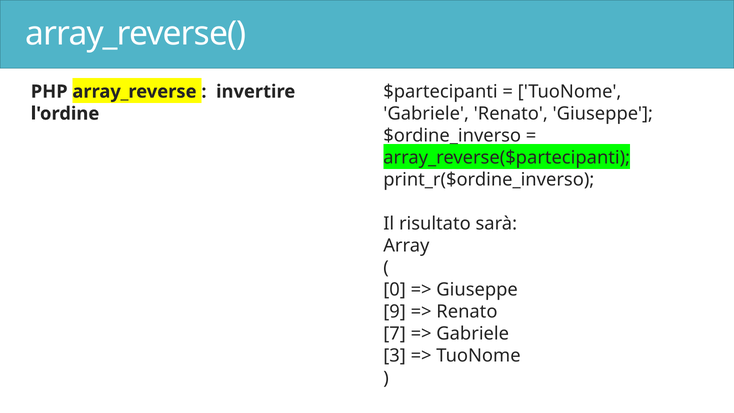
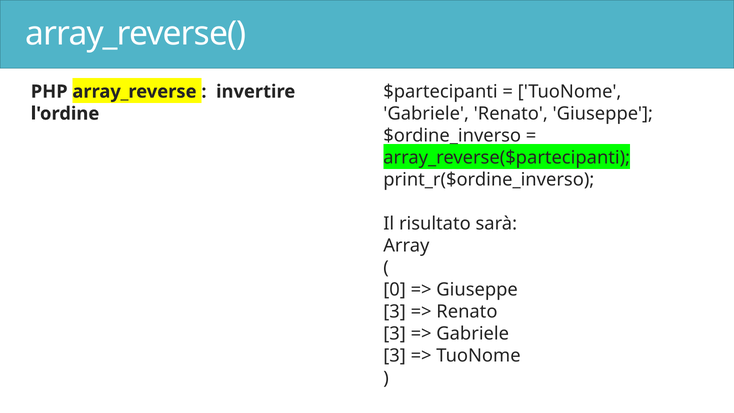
9: 9 -> 3 (395, 312)
7: 7 -> 3 (395, 334)
